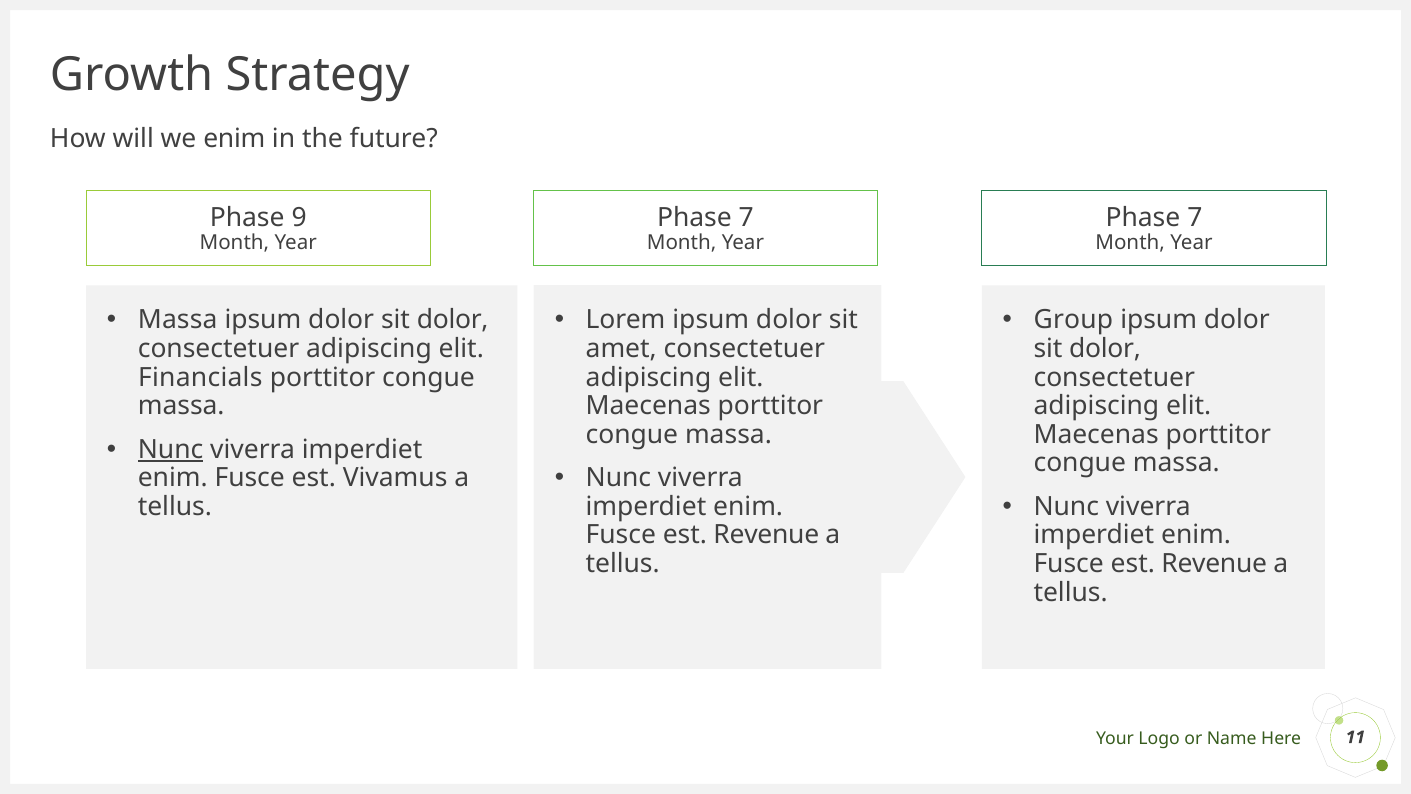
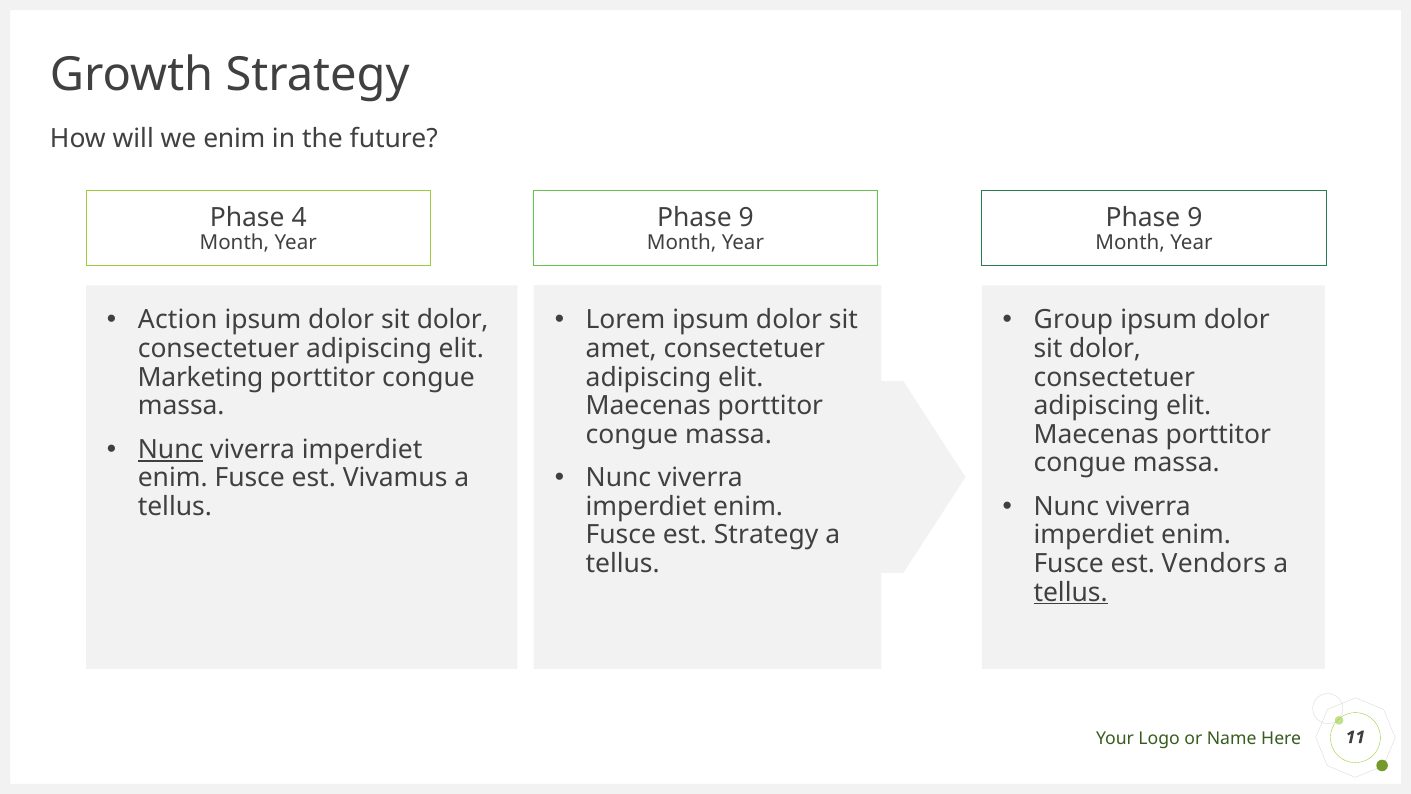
9: 9 -> 4 (299, 217)
7: 7 -> 9 (746, 217)
7: 7 -> 9 (1195, 217)
Massa: Massa -> Action (178, 320)
Financials: Financials -> Marketing (201, 377)
Revenue: Revenue -> Strategy (766, 535)
Revenue: Revenue -> Vendors (1214, 563)
tellus underline: none -> present (1071, 592)
